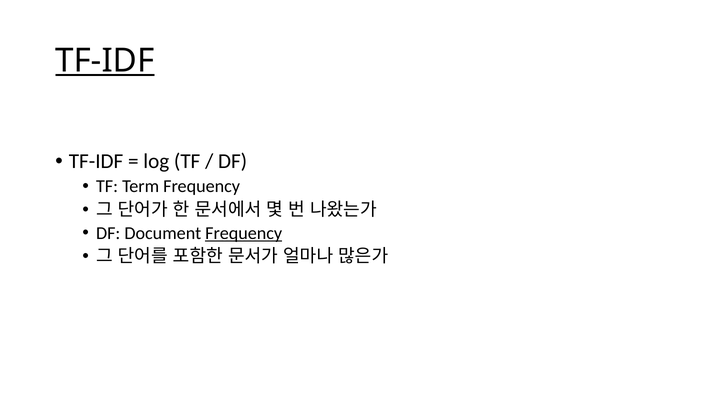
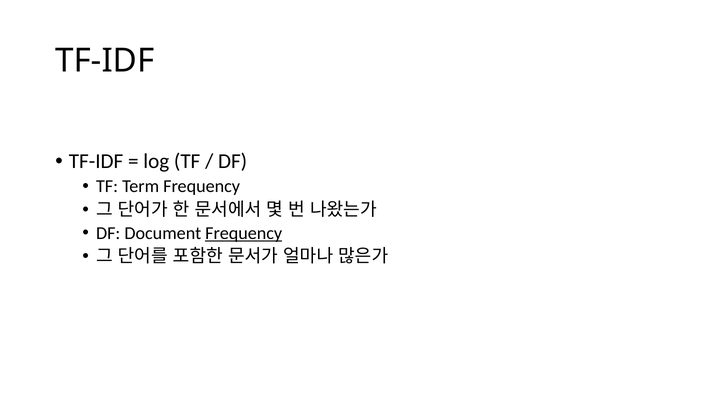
TF-IDF underline: present -> none (105, 61)
